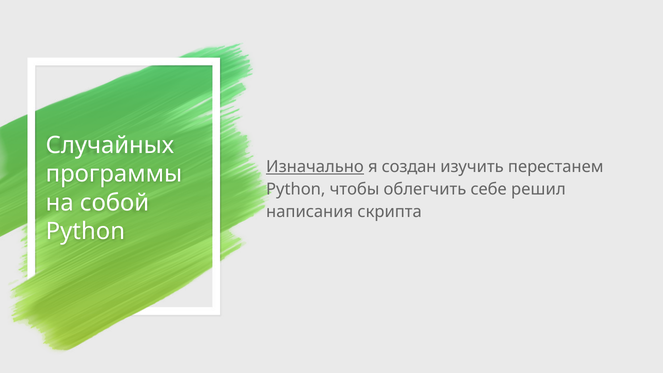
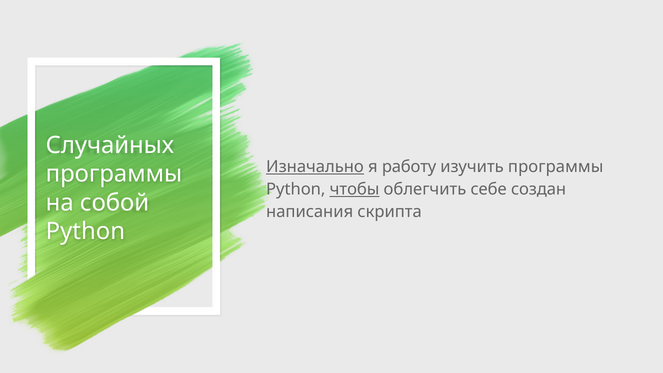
создан: создан -> работу (409, 167)
изучить перестанем: перестанем -> программы (556, 167)
чтобы underline: none -> present (355, 189)
решил: решил -> создан (539, 189)
